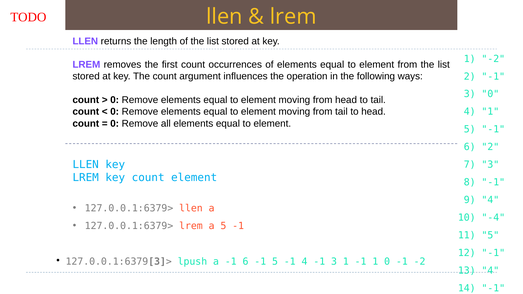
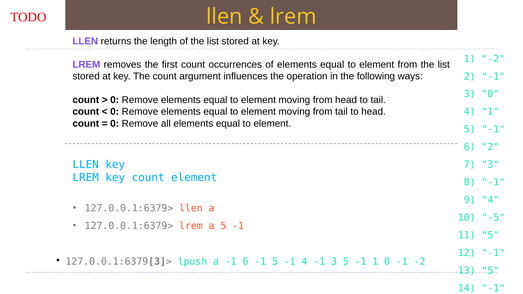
-4: -4 -> -5 (493, 218)
3 1: 1 -> 5 (346, 262)
13 4: 4 -> 5 (490, 271)
